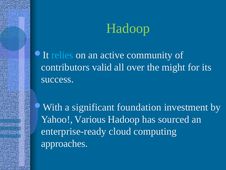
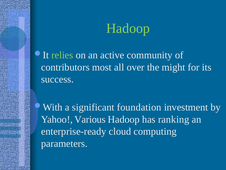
relies colour: light blue -> light green (62, 55)
valid: valid -> most (102, 67)
sourced: sourced -> ranking (174, 119)
approaches: approaches -> parameters (64, 143)
